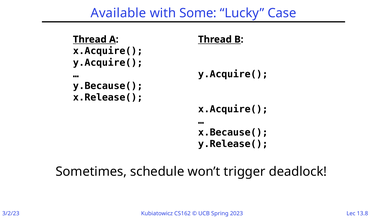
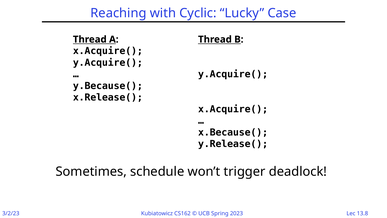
Available: Available -> Reaching (118, 13)
Some: Some -> Cyclic (198, 13)
